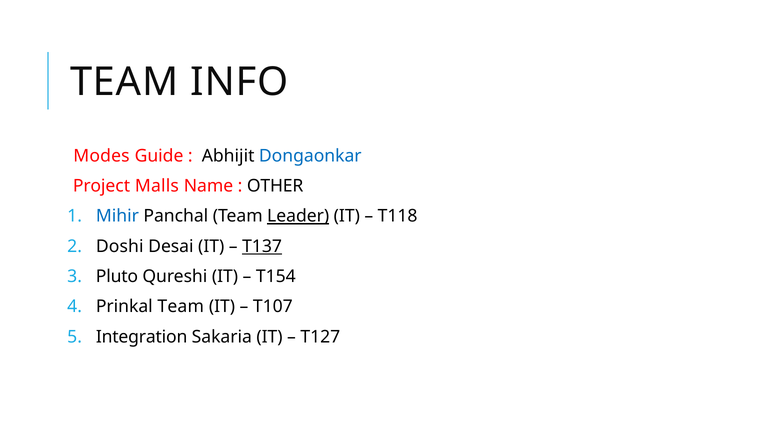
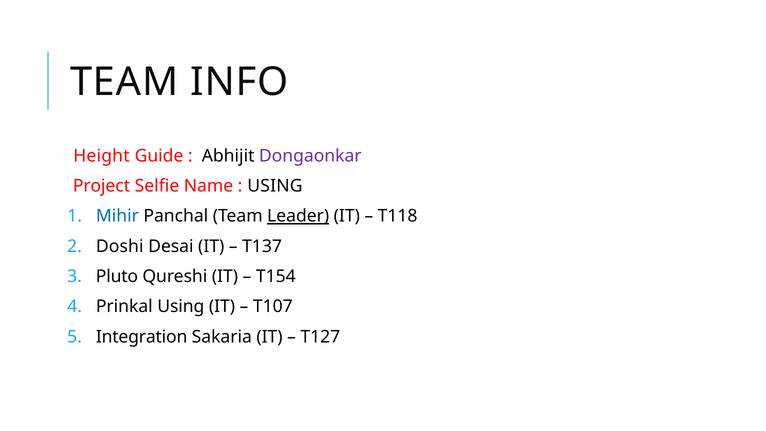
Modes: Modes -> Height (101, 156)
Dongaonkar colour: blue -> purple (310, 156)
Malls: Malls -> Selfie (157, 186)
OTHER: OTHER -> USING (275, 186)
T137 underline: present -> none (262, 246)
Prinkal Team: Team -> Using (181, 306)
